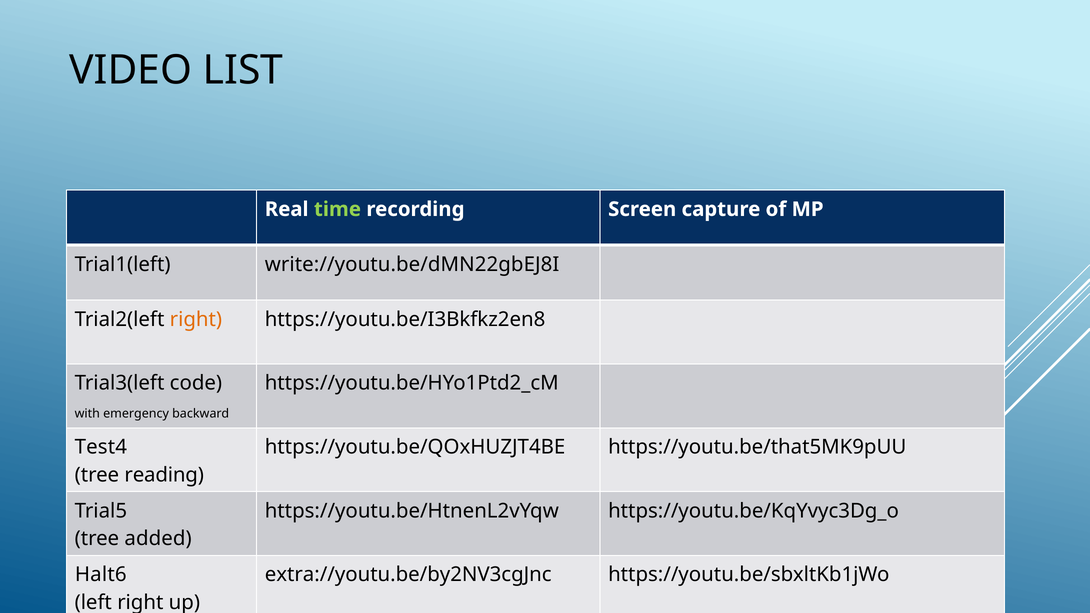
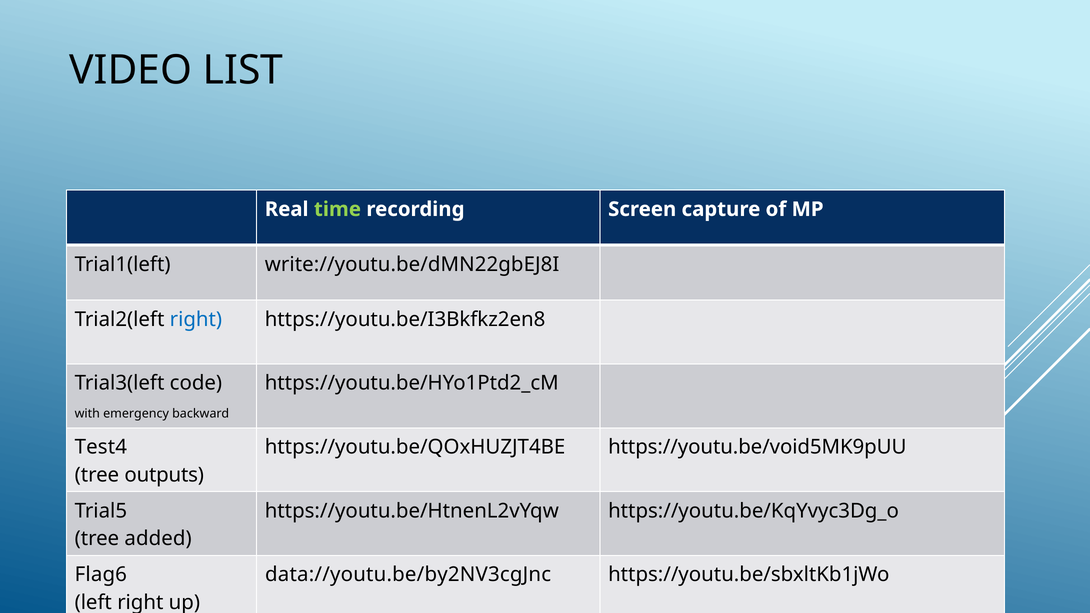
right colour: orange -> blue (196, 319)
https://youtu.be/that5MK9pUU: https://youtu.be/that5MK9pUU -> https://youtu.be/void5MK9pUU (757, 447)
reading: reading -> outputs (164, 475)
Halt6: Halt6 -> Flag6 (101, 575)
extra://youtu.be/by2NV3cgJnc: extra://youtu.be/by2NV3cgJnc -> data://youtu.be/by2NV3cgJnc (408, 575)
